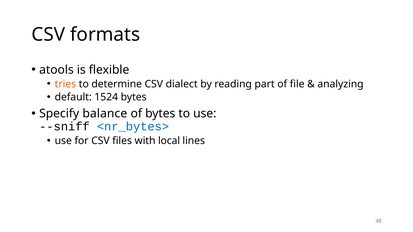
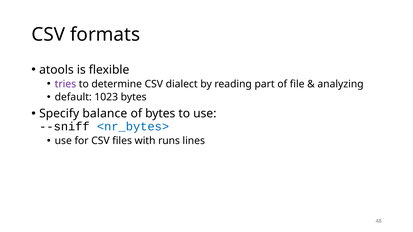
tries colour: orange -> purple (65, 84)
1524: 1524 -> 1023 (106, 97)
local: local -> runs (169, 141)
